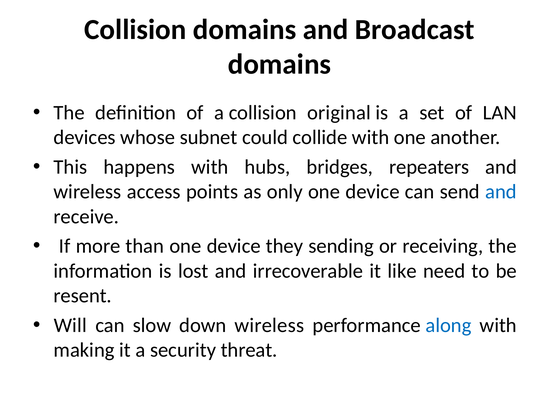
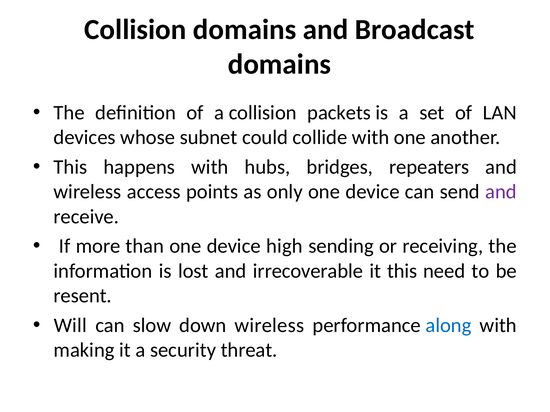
original: original -> packets (339, 113)
and colour: blue -> purple (501, 192)
they: they -> high (284, 246)
it like: like -> this (402, 271)
